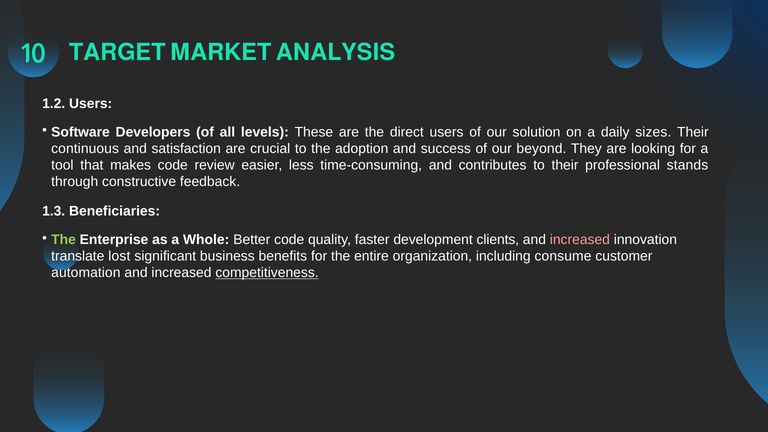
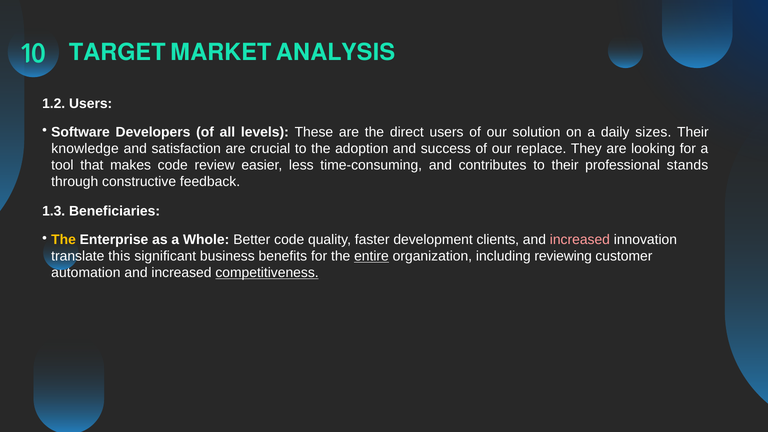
continuous: continuous -> knowledge (85, 149)
beyond: beyond -> replace (541, 149)
The colour: light green -> yellow (64, 240)
lost: lost -> this (119, 256)
entire underline: none -> present (371, 256)
consume: consume -> reviewing (563, 256)
